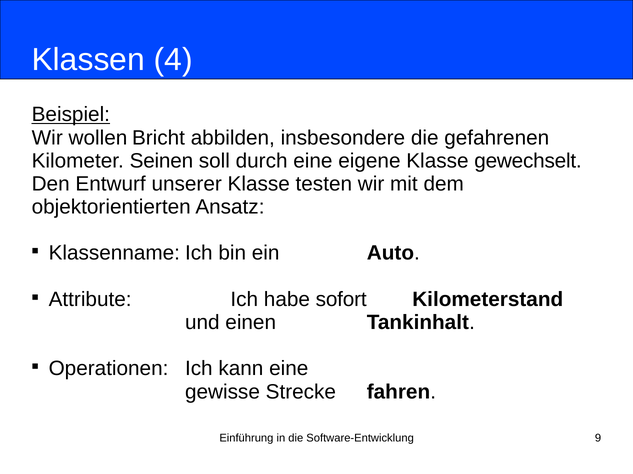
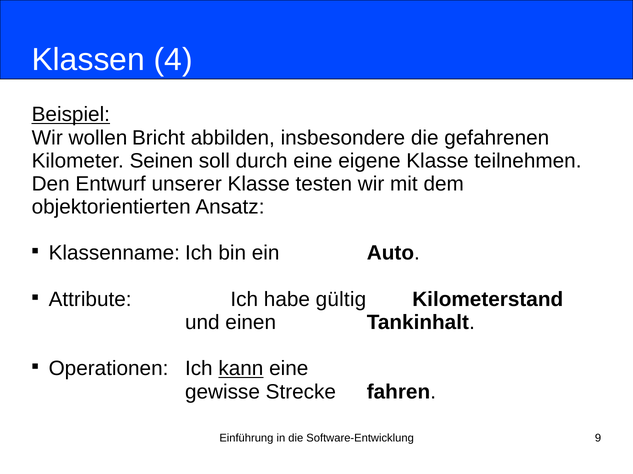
gewechselt: gewechselt -> teilnehmen (528, 161)
sofort: sofort -> gültig (341, 300)
kann underline: none -> present (241, 369)
